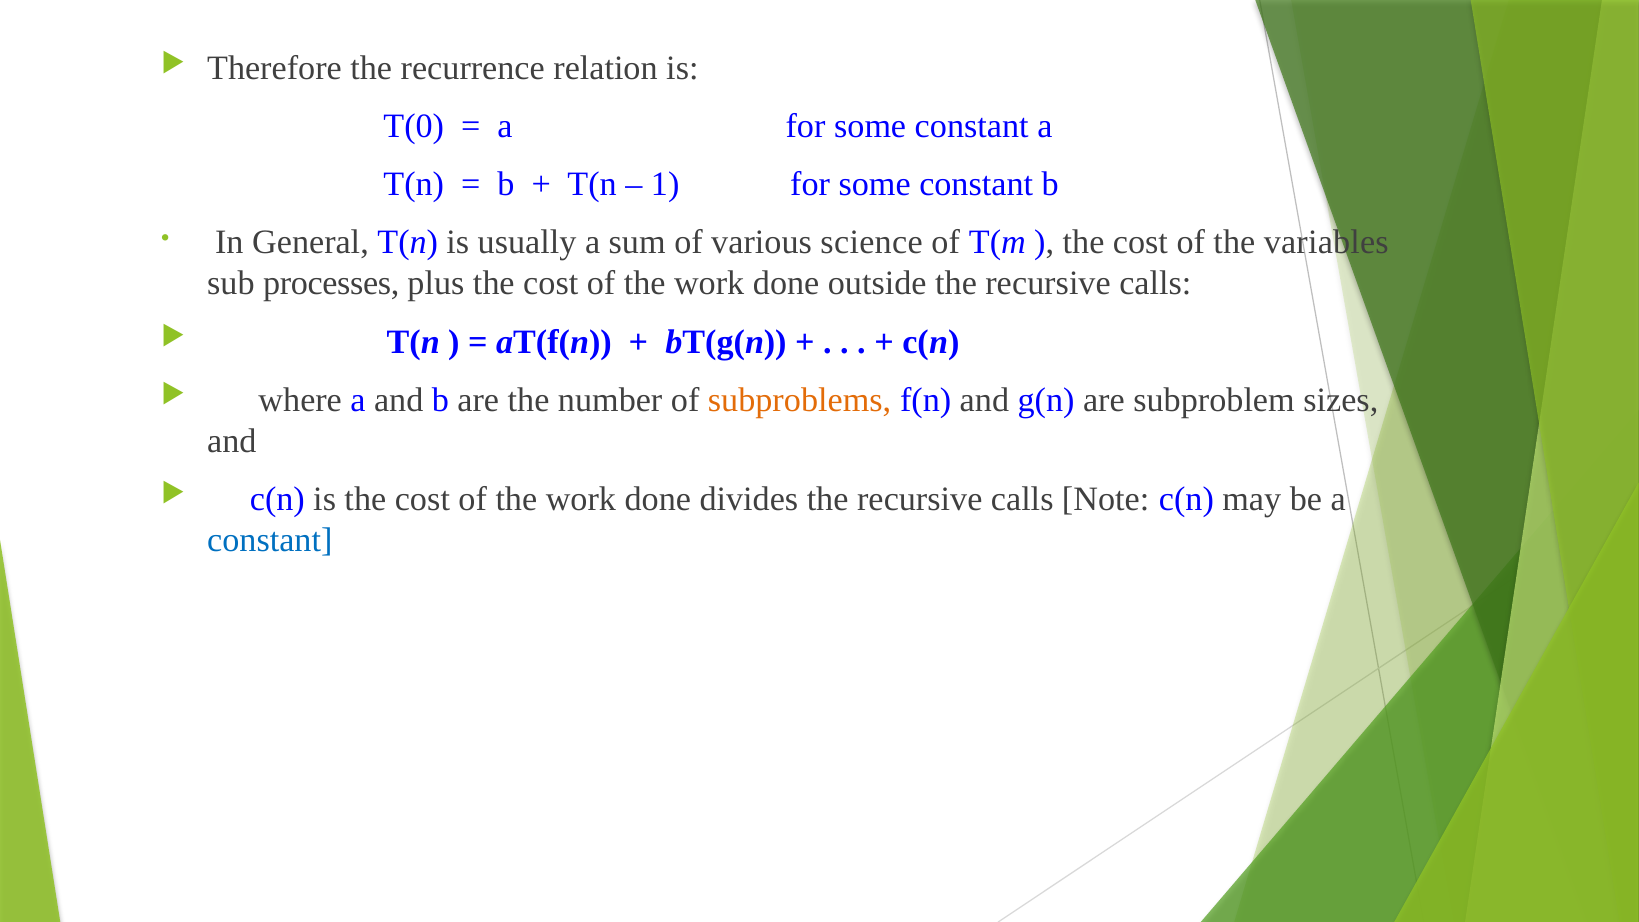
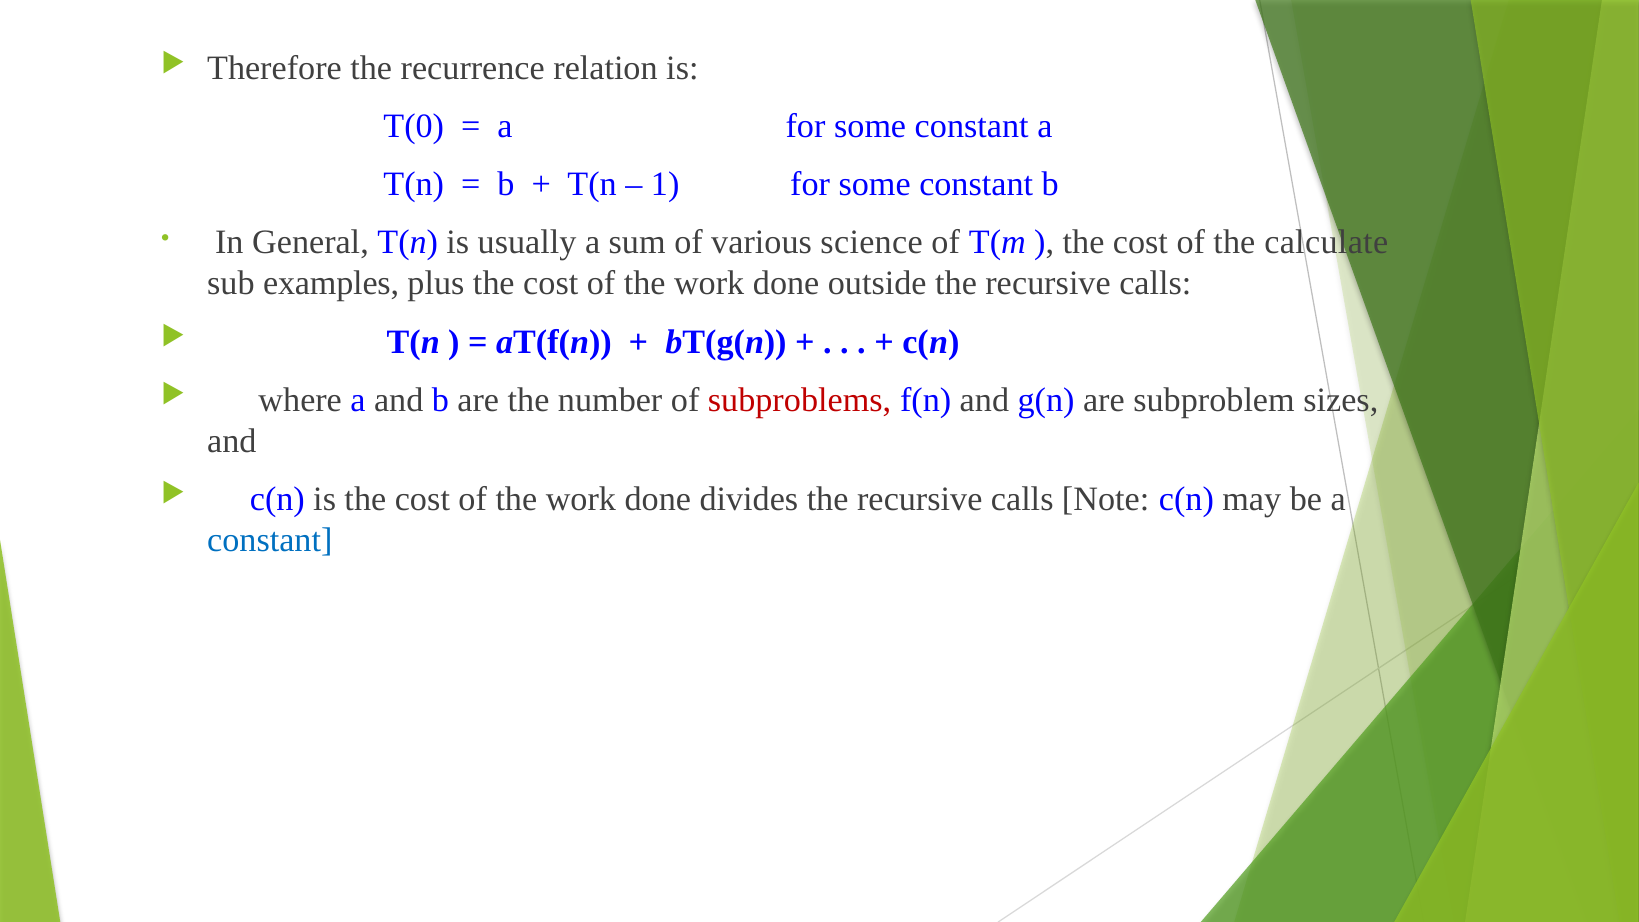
variables: variables -> calculate (1326, 243)
processes: processes -> examples (331, 284)
subproblems colour: orange -> red (800, 400)
